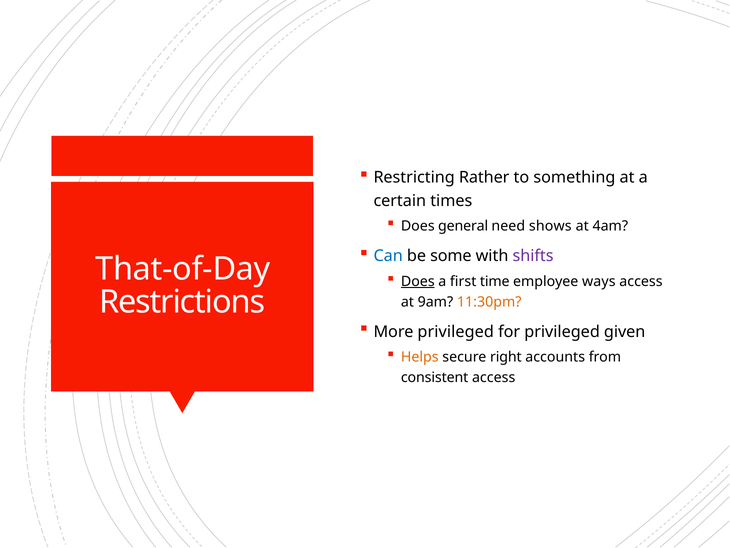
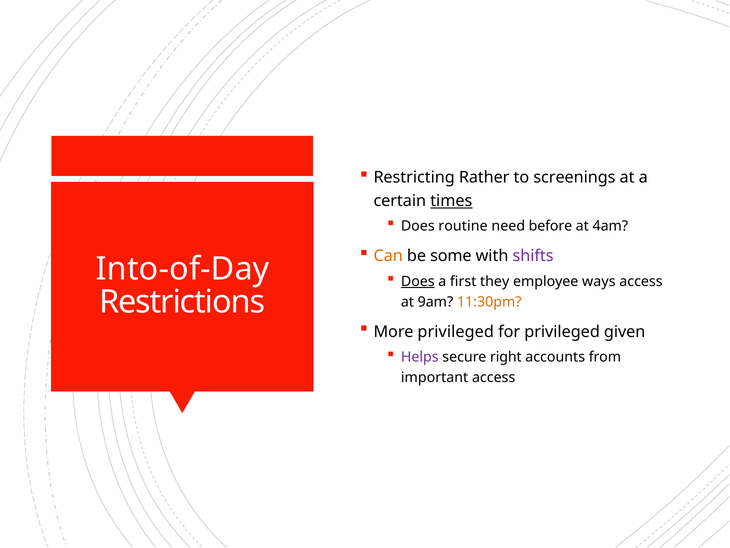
something: something -> screenings (574, 177)
times underline: none -> present (451, 201)
general: general -> routine (463, 226)
shows: shows -> before (550, 226)
Can colour: blue -> orange (388, 256)
That-of-Day: That-of-Day -> Into-of-Day (183, 269)
time: time -> they (495, 281)
Helps colour: orange -> purple (420, 357)
consistent: consistent -> important (435, 377)
